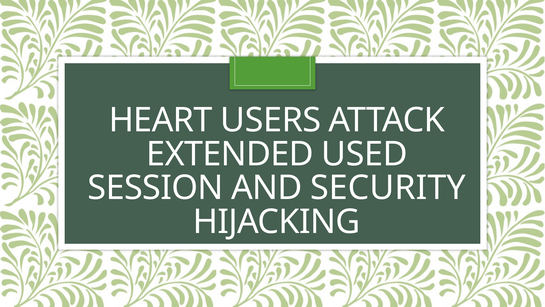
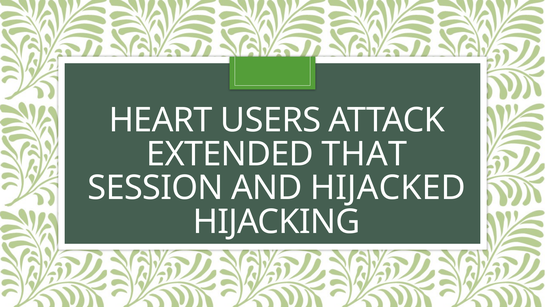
USED: USED -> THAT (364, 154)
SECURITY: SECURITY -> HIJACKED (388, 188)
